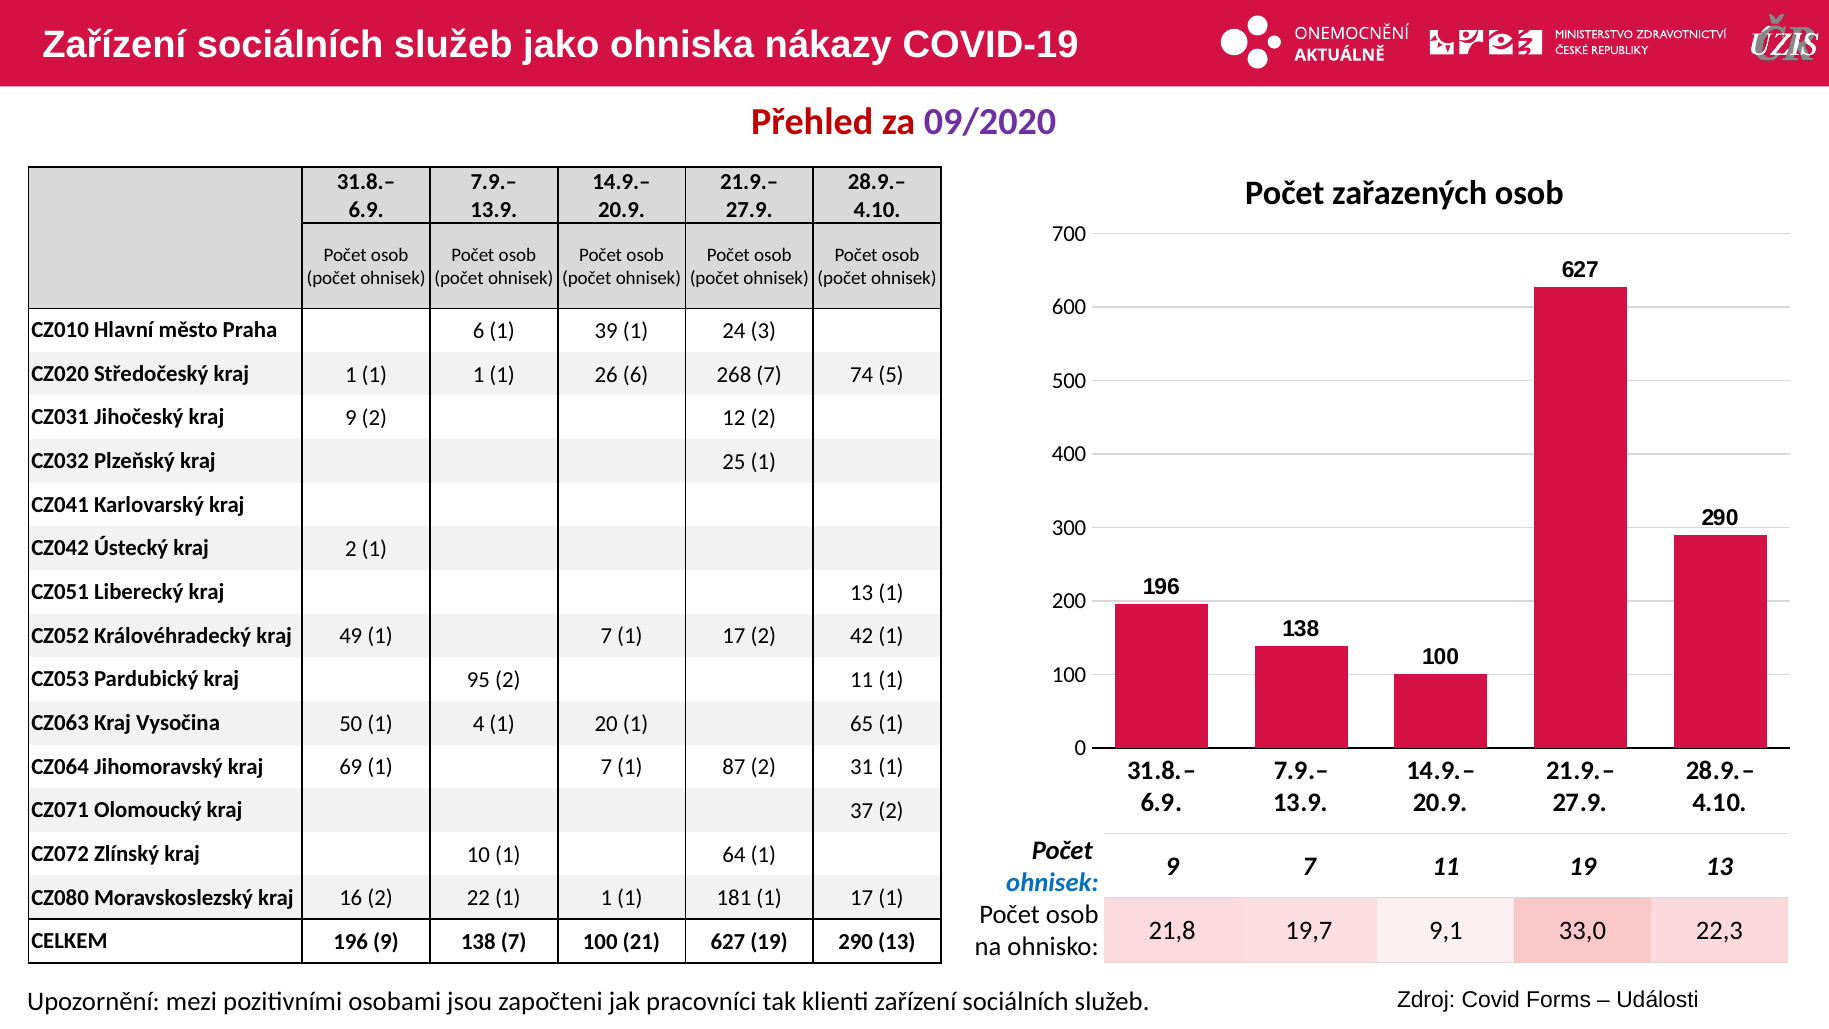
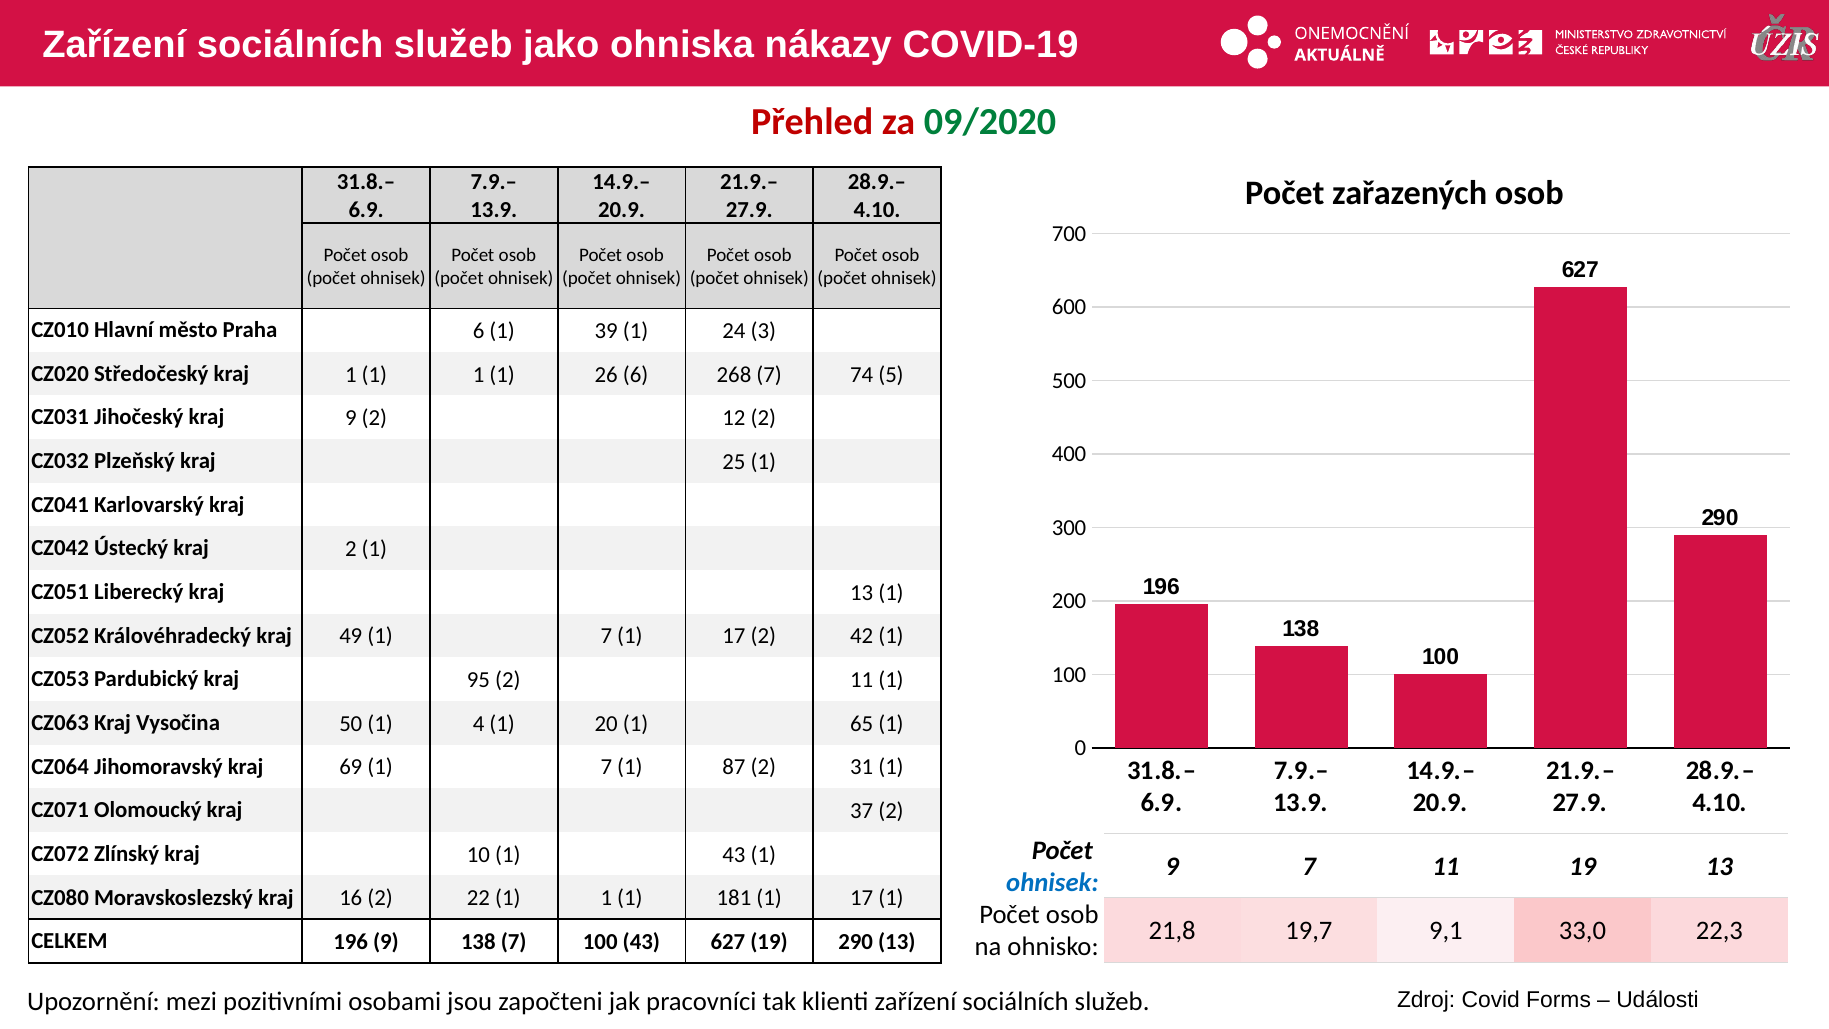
09/2020 colour: purple -> green (990, 122)
1 64: 64 -> 43 (734, 854)
100 21: 21 -> 43 (641, 942)
